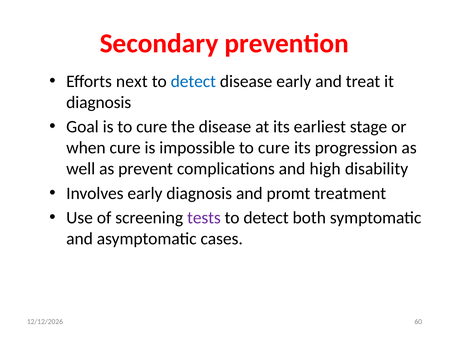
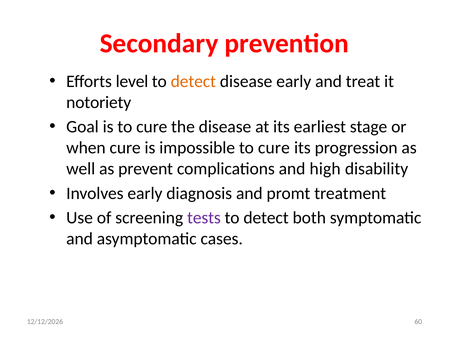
next: next -> level (132, 81)
detect colour: blue -> orange (193, 81)
diagnosis: diagnosis -> notoriety (99, 102)
